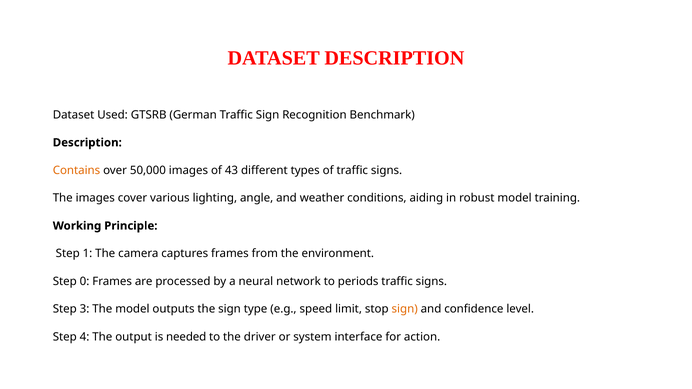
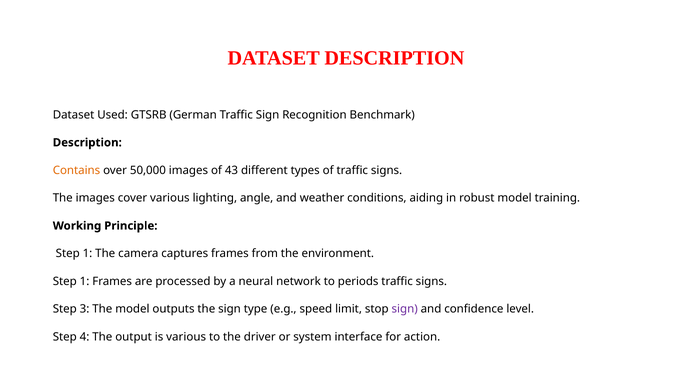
0: 0 -> 1 (85, 282)
sign colour: orange -> purple (405, 309)
is needed: needed -> various (186, 337)
